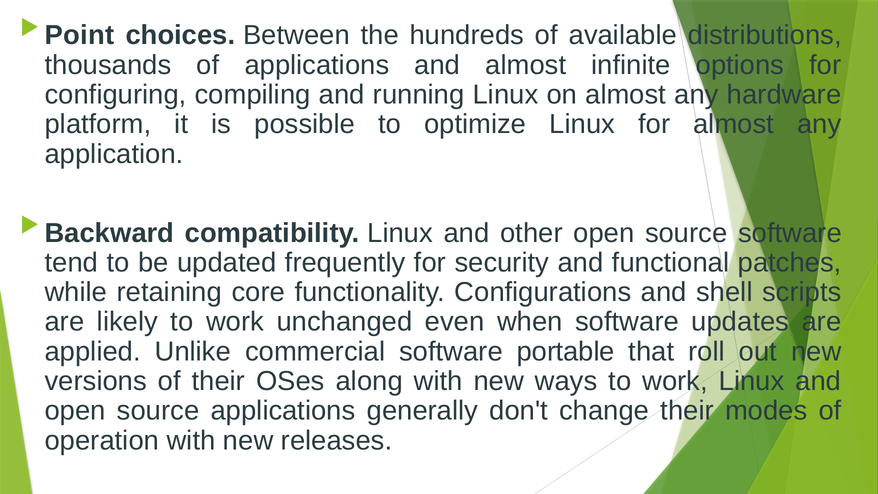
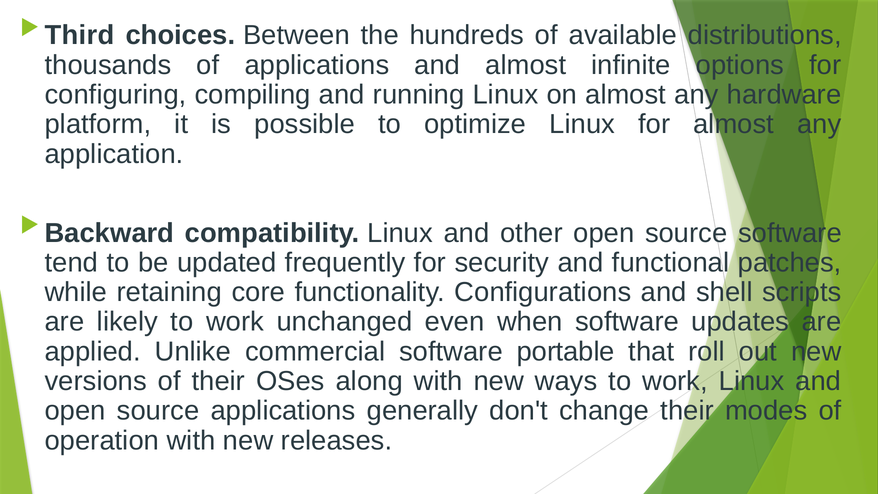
Point: Point -> Third (80, 35)
